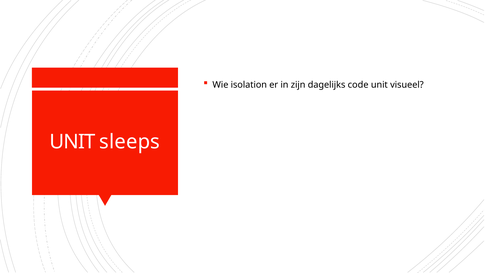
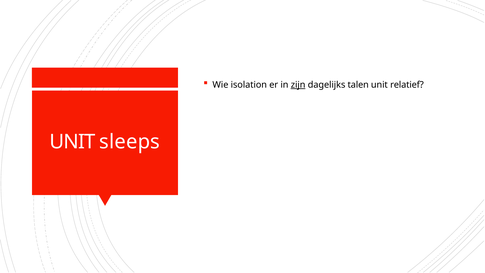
zijn underline: none -> present (298, 85)
code: code -> talen (358, 85)
visueel: visueel -> relatief (407, 85)
